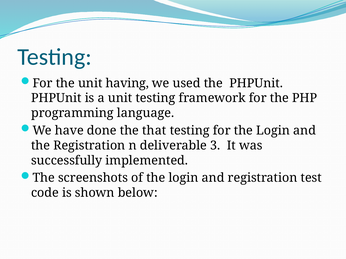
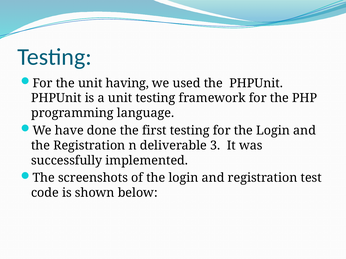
that: that -> first (154, 131)
